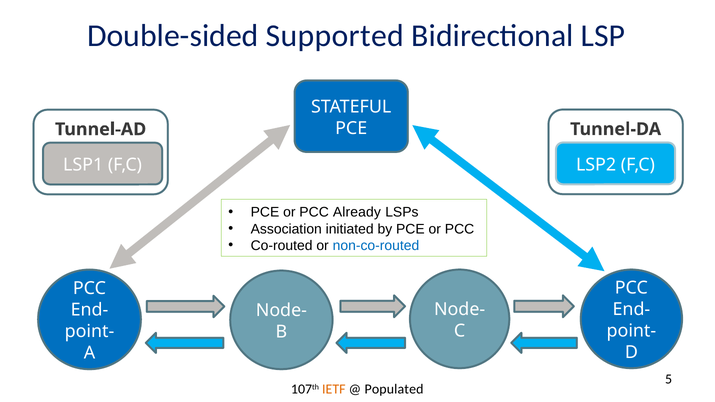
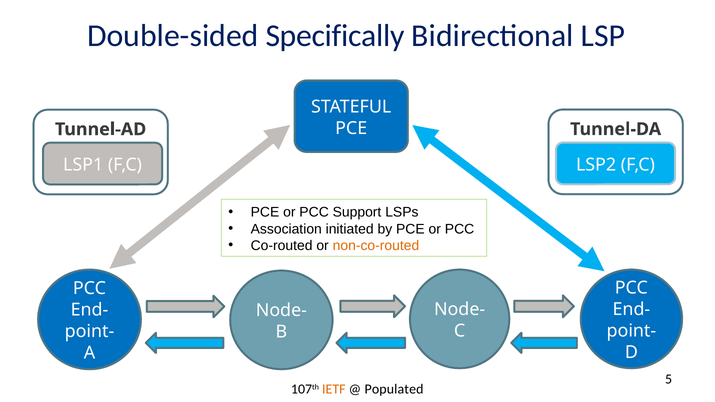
Supported: Supported -> Specifically (335, 36)
Already: Already -> Support (357, 212)
non-co-routed colour: blue -> orange (376, 246)
